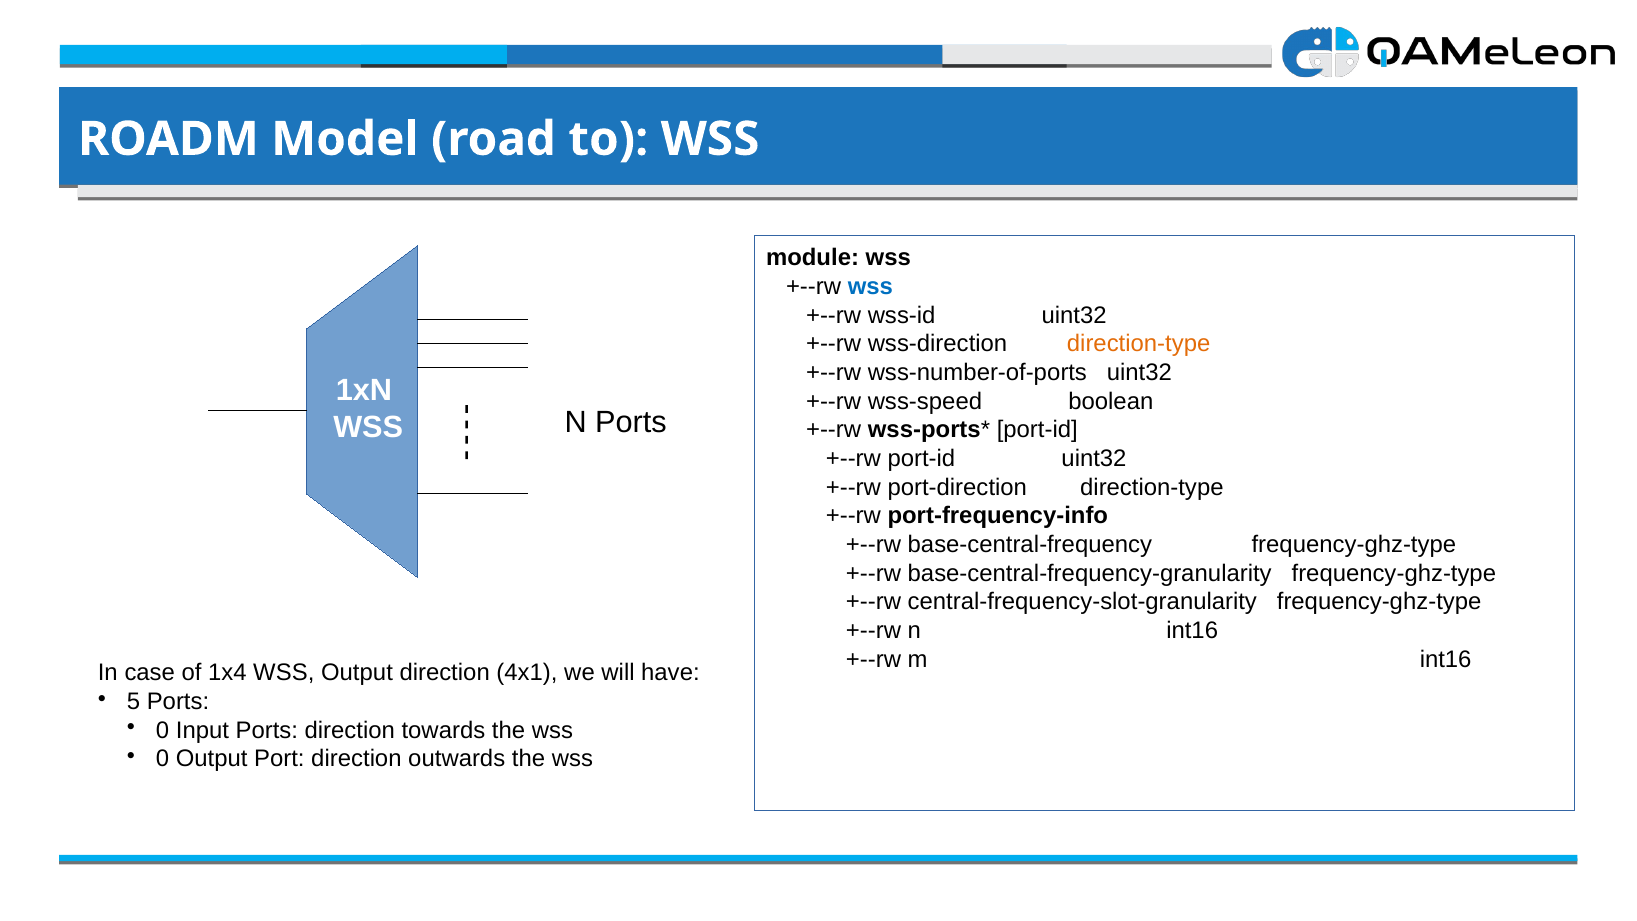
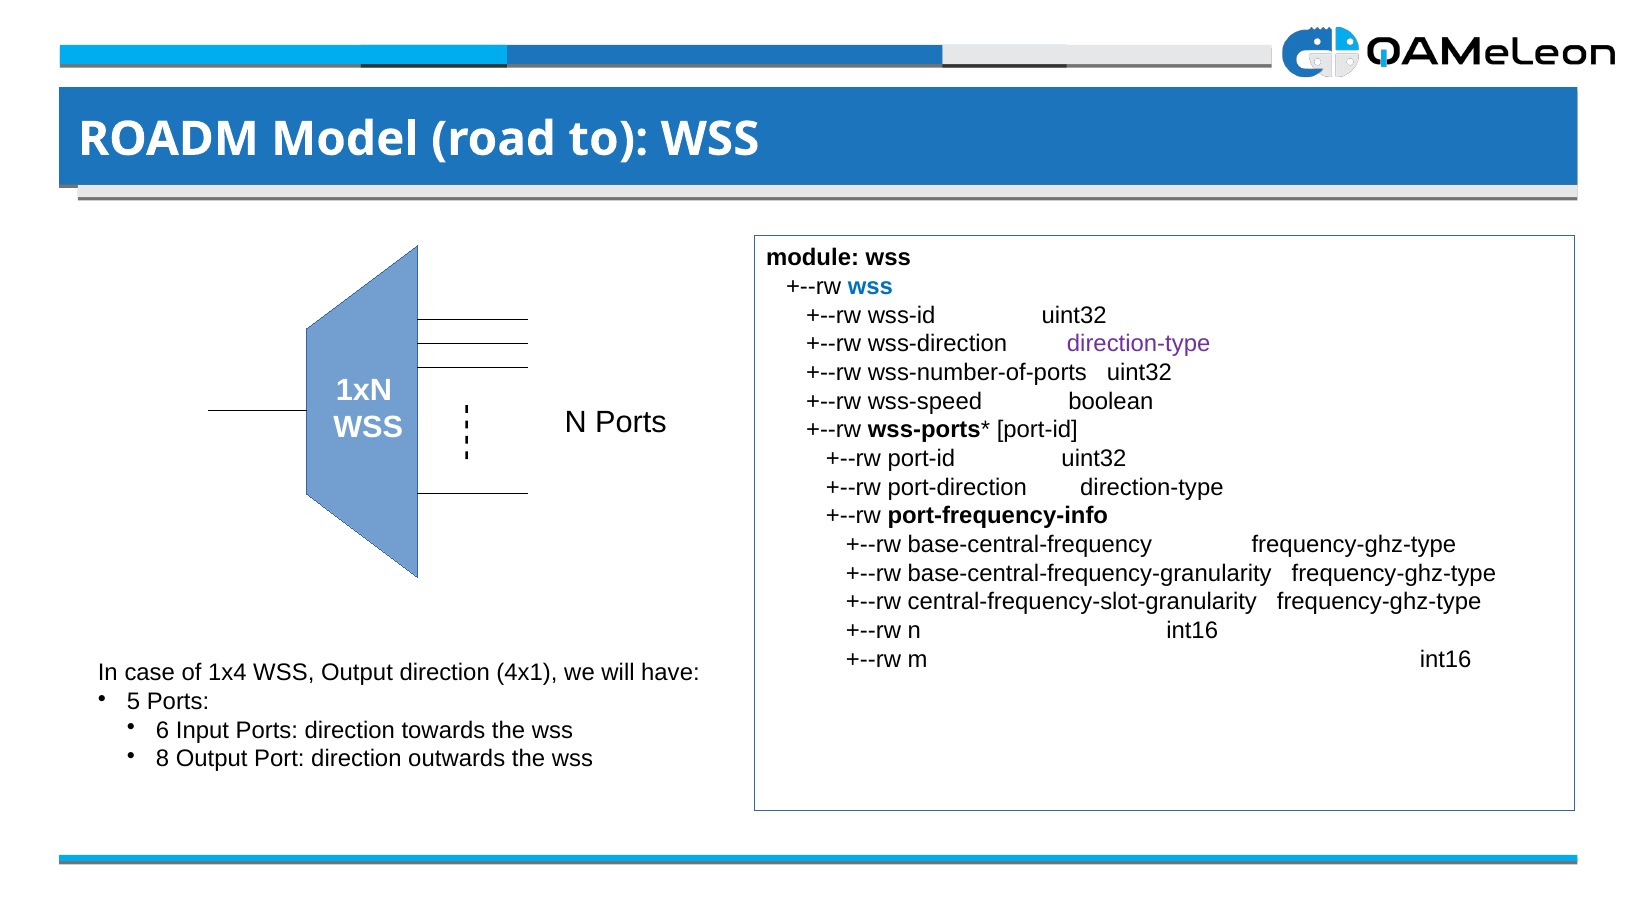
direction-type colour: orange -> purple (1139, 344)
0: 0 -> 6 (163, 730)
0: 0 -> 8 (163, 759)
